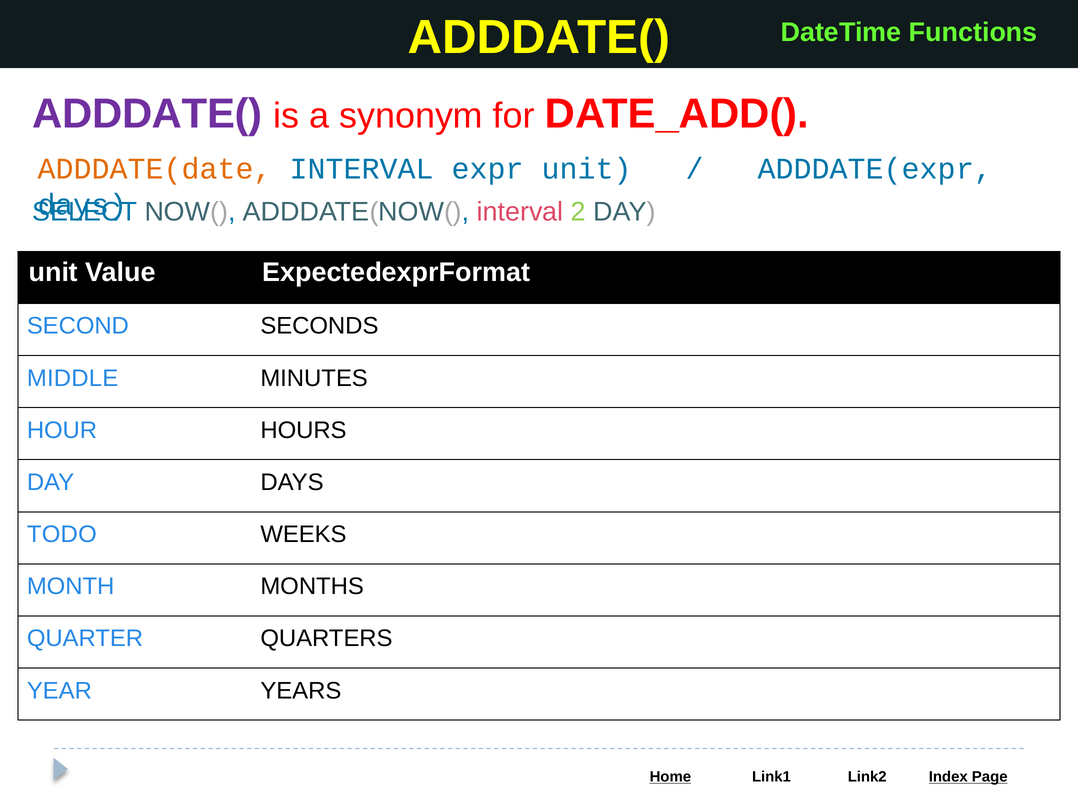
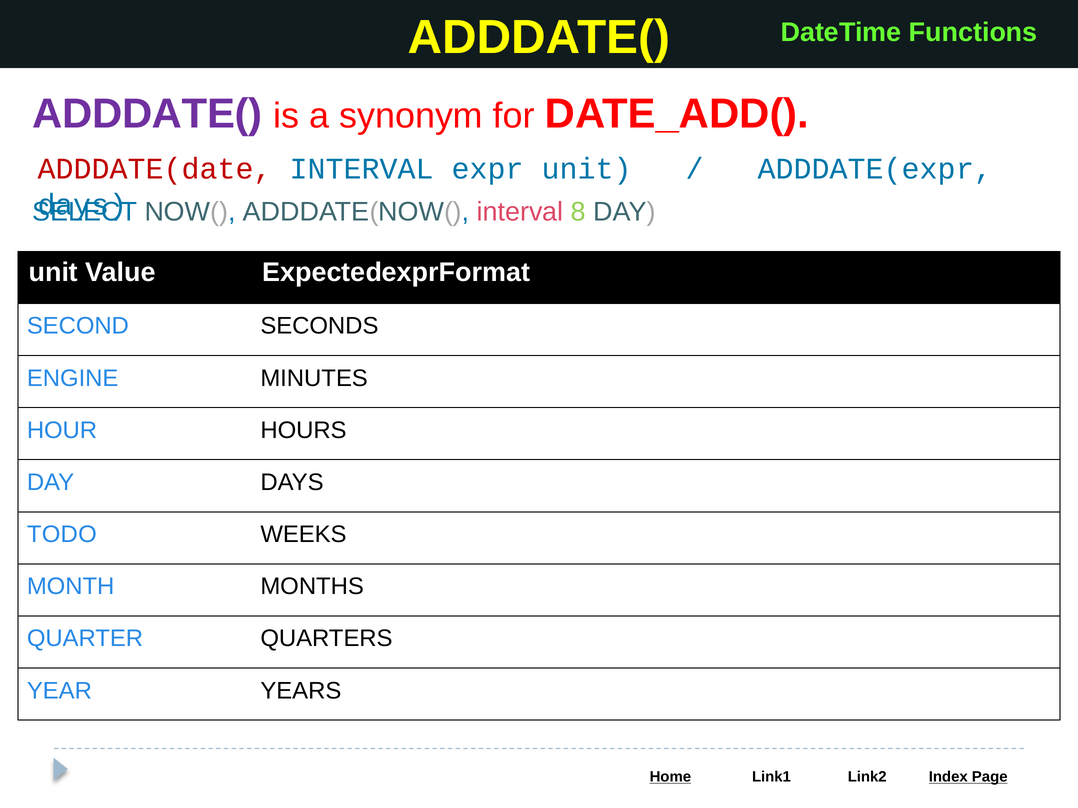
ADDDATE(date colour: orange -> red (155, 169)
2: 2 -> 8 (578, 212)
MIDDLE: MIDDLE -> ENGINE (73, 378)
